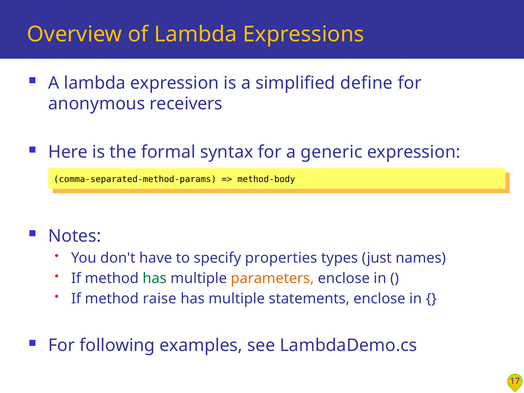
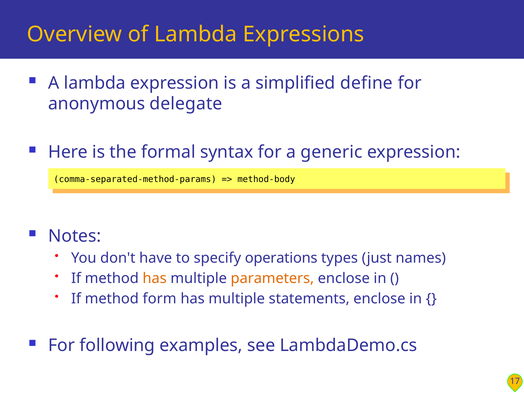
receivers: receivers -> delegate (186, 104)
properties: properties -> operations (281, 258)
has colour: green -> orange (155, 278)
raise: raise -> form (160, 299)
